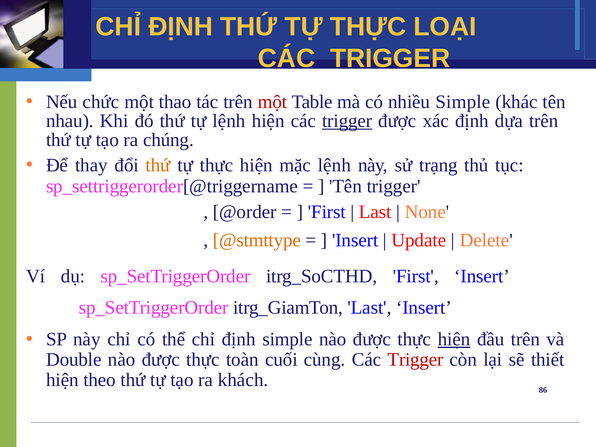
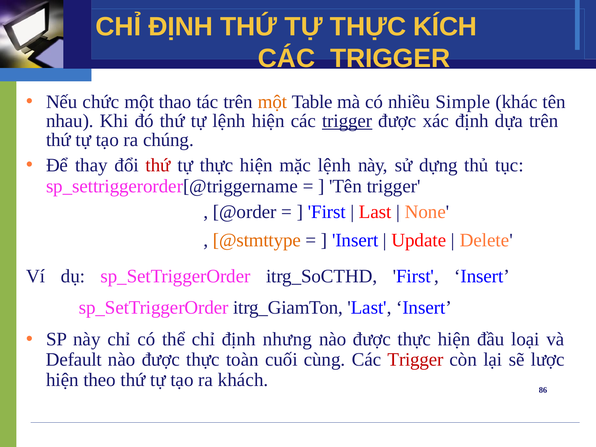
LOẠI: LOẠI -> KÍCH (445, 27)
một colour: red -> orange (272, 102)
thứ colour: orange -> red (158, 165)
trạng: trạng -> dựng (438, 165)
định simple: simple -> nhưng (287, 339)
hiện underline: present -> none (454, 339)
đầu trên: trên -> loại (525, 339)
Double: Double -> Default (74, 360)
thiết: thiết -> lược (548, 360)
